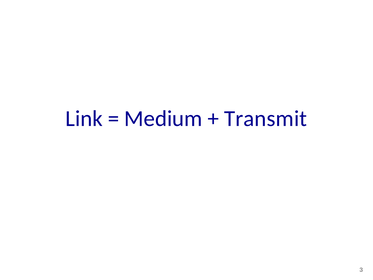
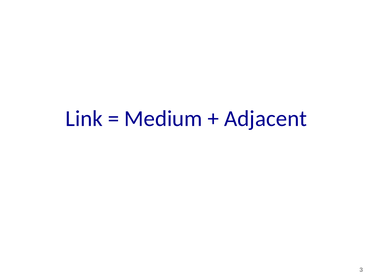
Transmit: Transmit -> Adjacent (266, 118)
